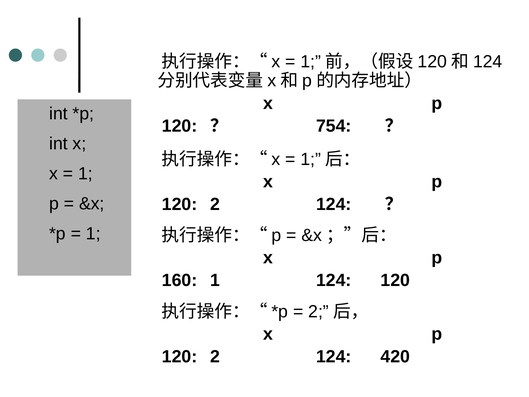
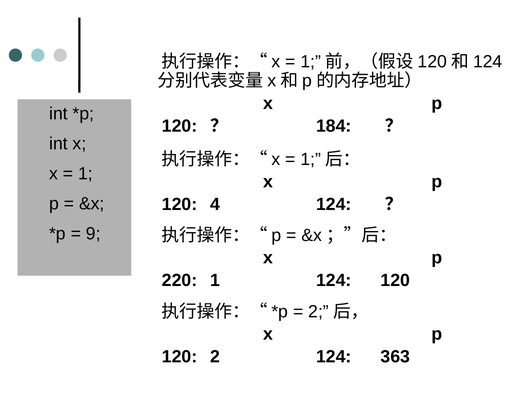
754: 754 -> 184 (334, 126)
2: 2 -> 4 (215, 204)
1: 1 -> 9 (93, 234)
160: 160 -> 220 (180, 280)
420: 420 -> 363 (395, 356)
